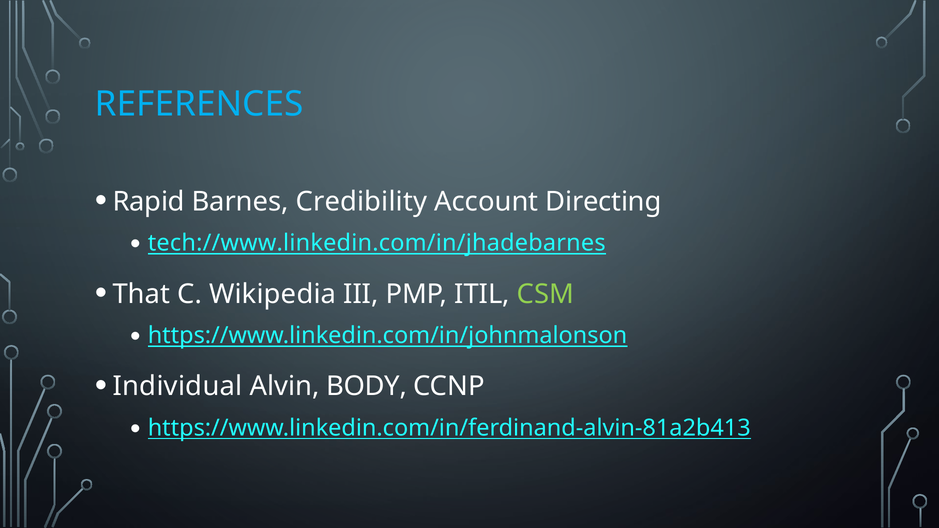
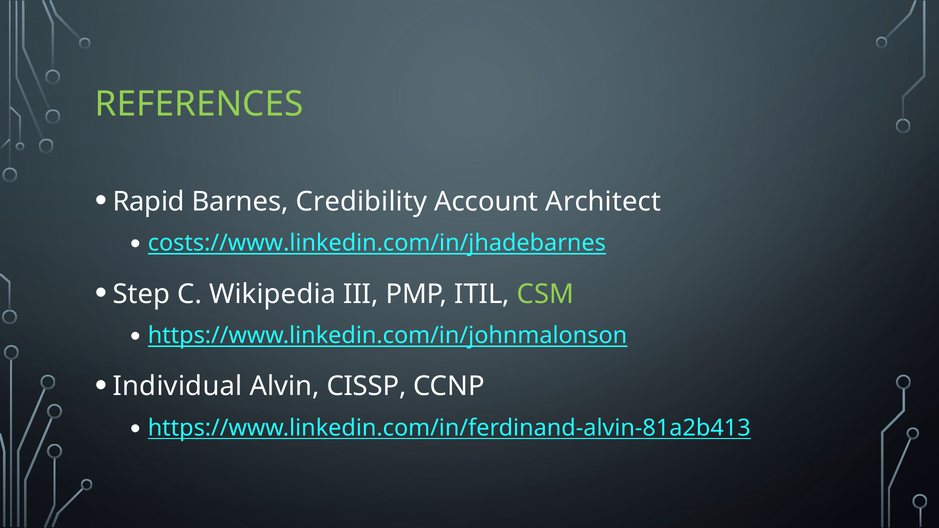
REFERENCES colour: light blue -> light green (199, 104)
Directing: Directing -> Architect (603, 202)
tech://www.linkedin.com/in/jhadebarnes: tech://www.linkedin.com/in/jhadebarnes -> costs://www.linkedin.com/in/jhadebarnes (377, 243)
That: That -> Step (141, 294)
BODY: BODY -> CISSP (366, 387)
